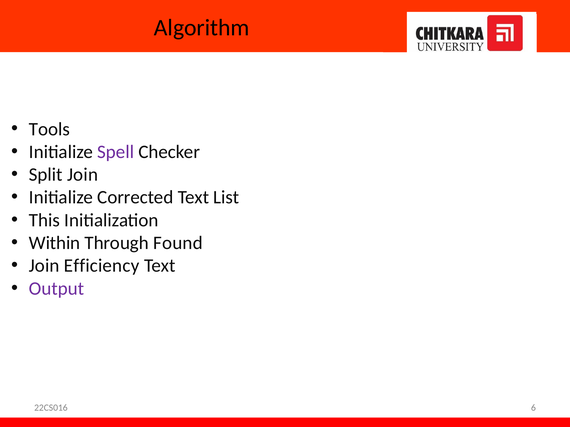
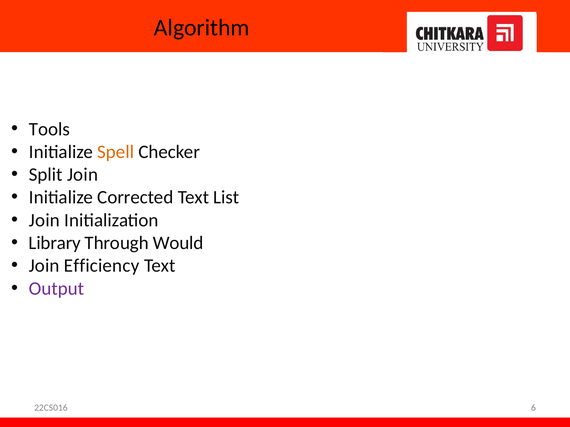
Spell colour: purple -> orange (116, 152)
This: This -> Join (44, 220)
Within: Within -> Library (55, 243)
Found: Found -> Would (178, 243)
